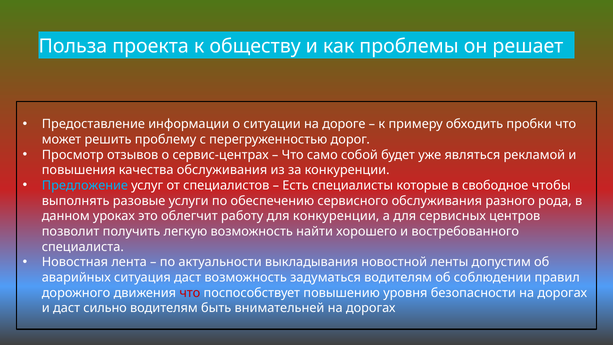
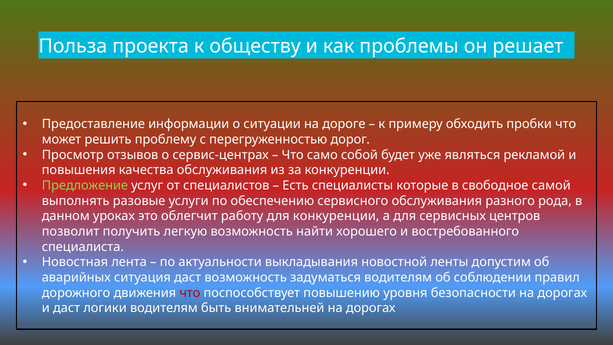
Предложение colour: light blue -> light green (85, 185)
чтобы: чтобы -> самой (551, 185)
сильно: сильно -> логики (105, 308)
